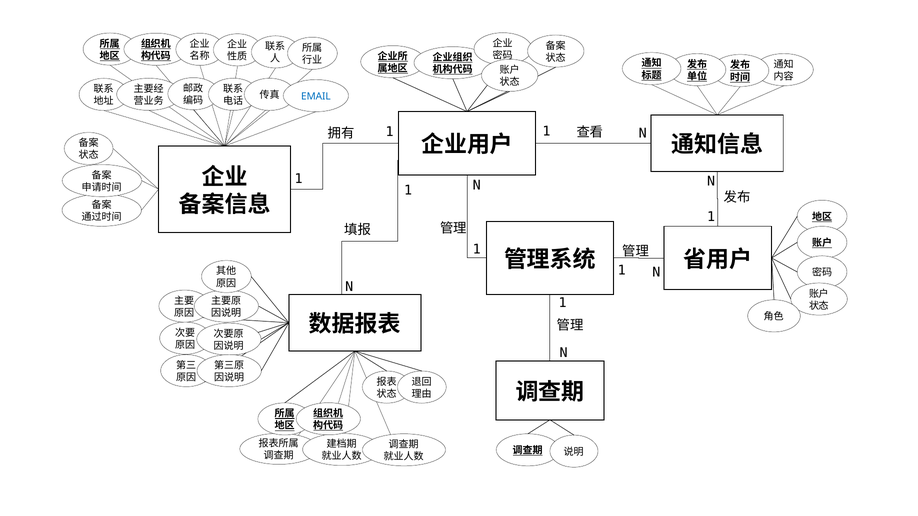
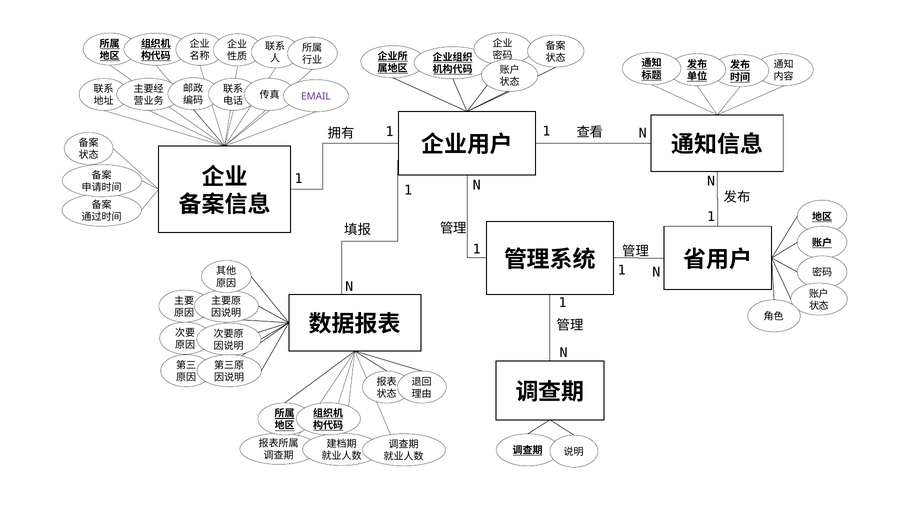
EMAIL colour: blue -> purple (316, 96)
